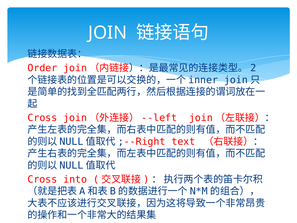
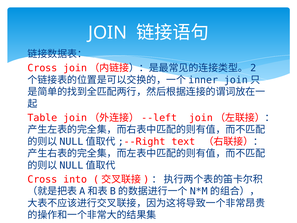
Order: Order -> Cross (42, 68)
Cross: Cross -> Table (42, 118)
